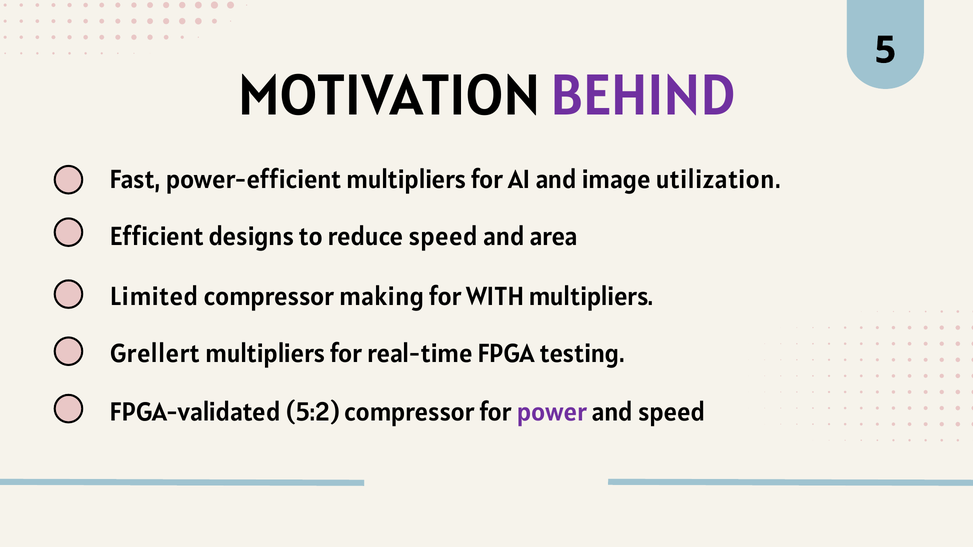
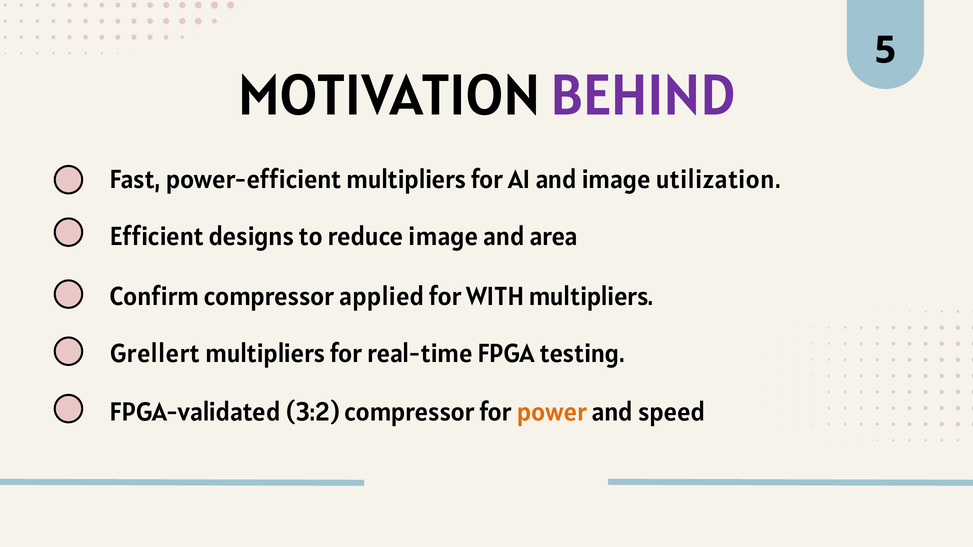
reduce speed: speed -> image (443, 237)
Limited: Limited -> Confirm (155, 297)
making: making -> applied (382, 297)
5:2: 5:2 -> 3:2 (313, 412)
power colour: purple -> orange (552, 412)
